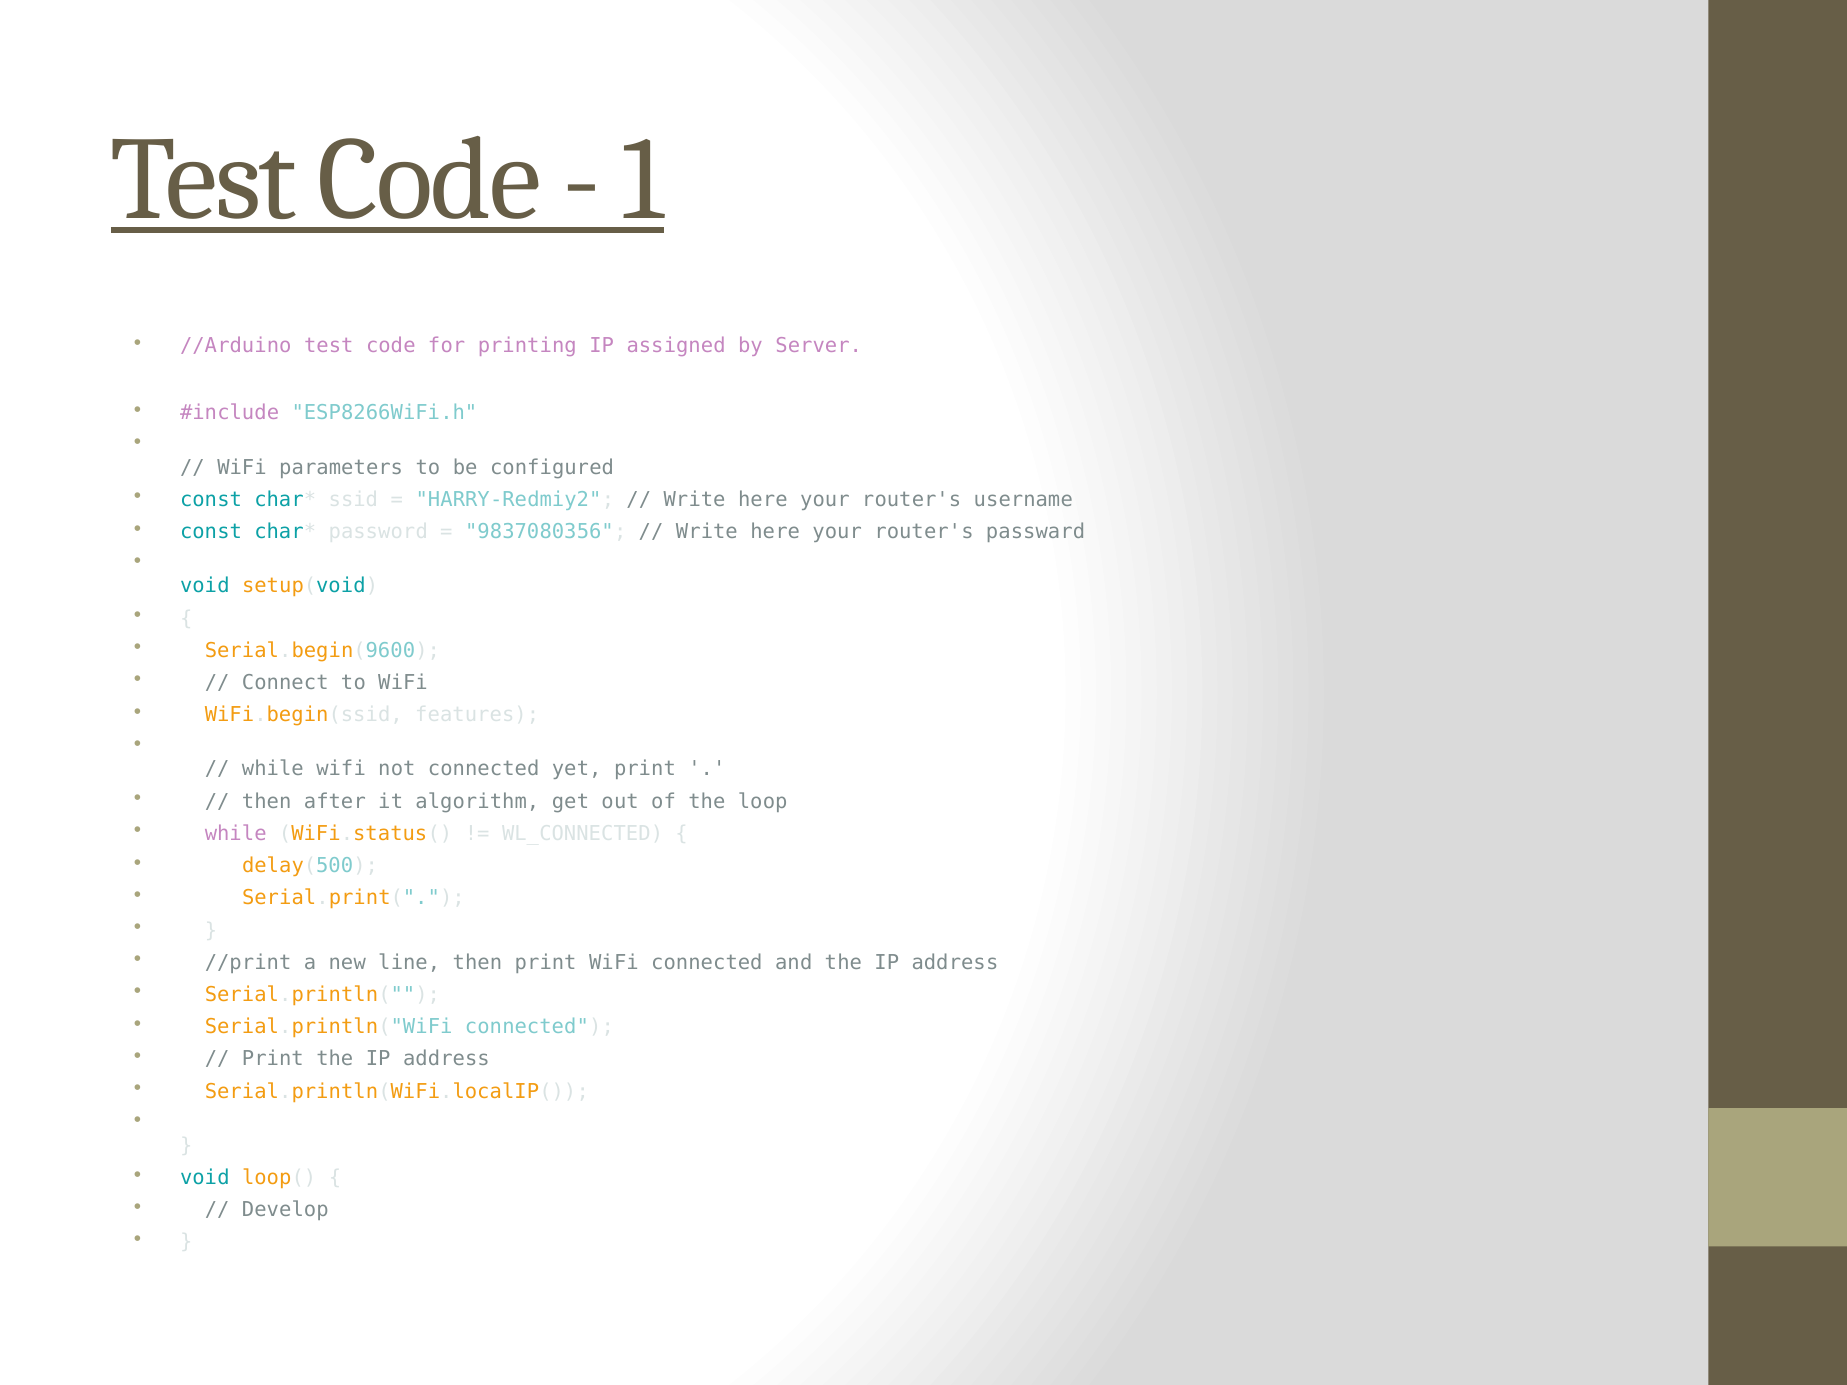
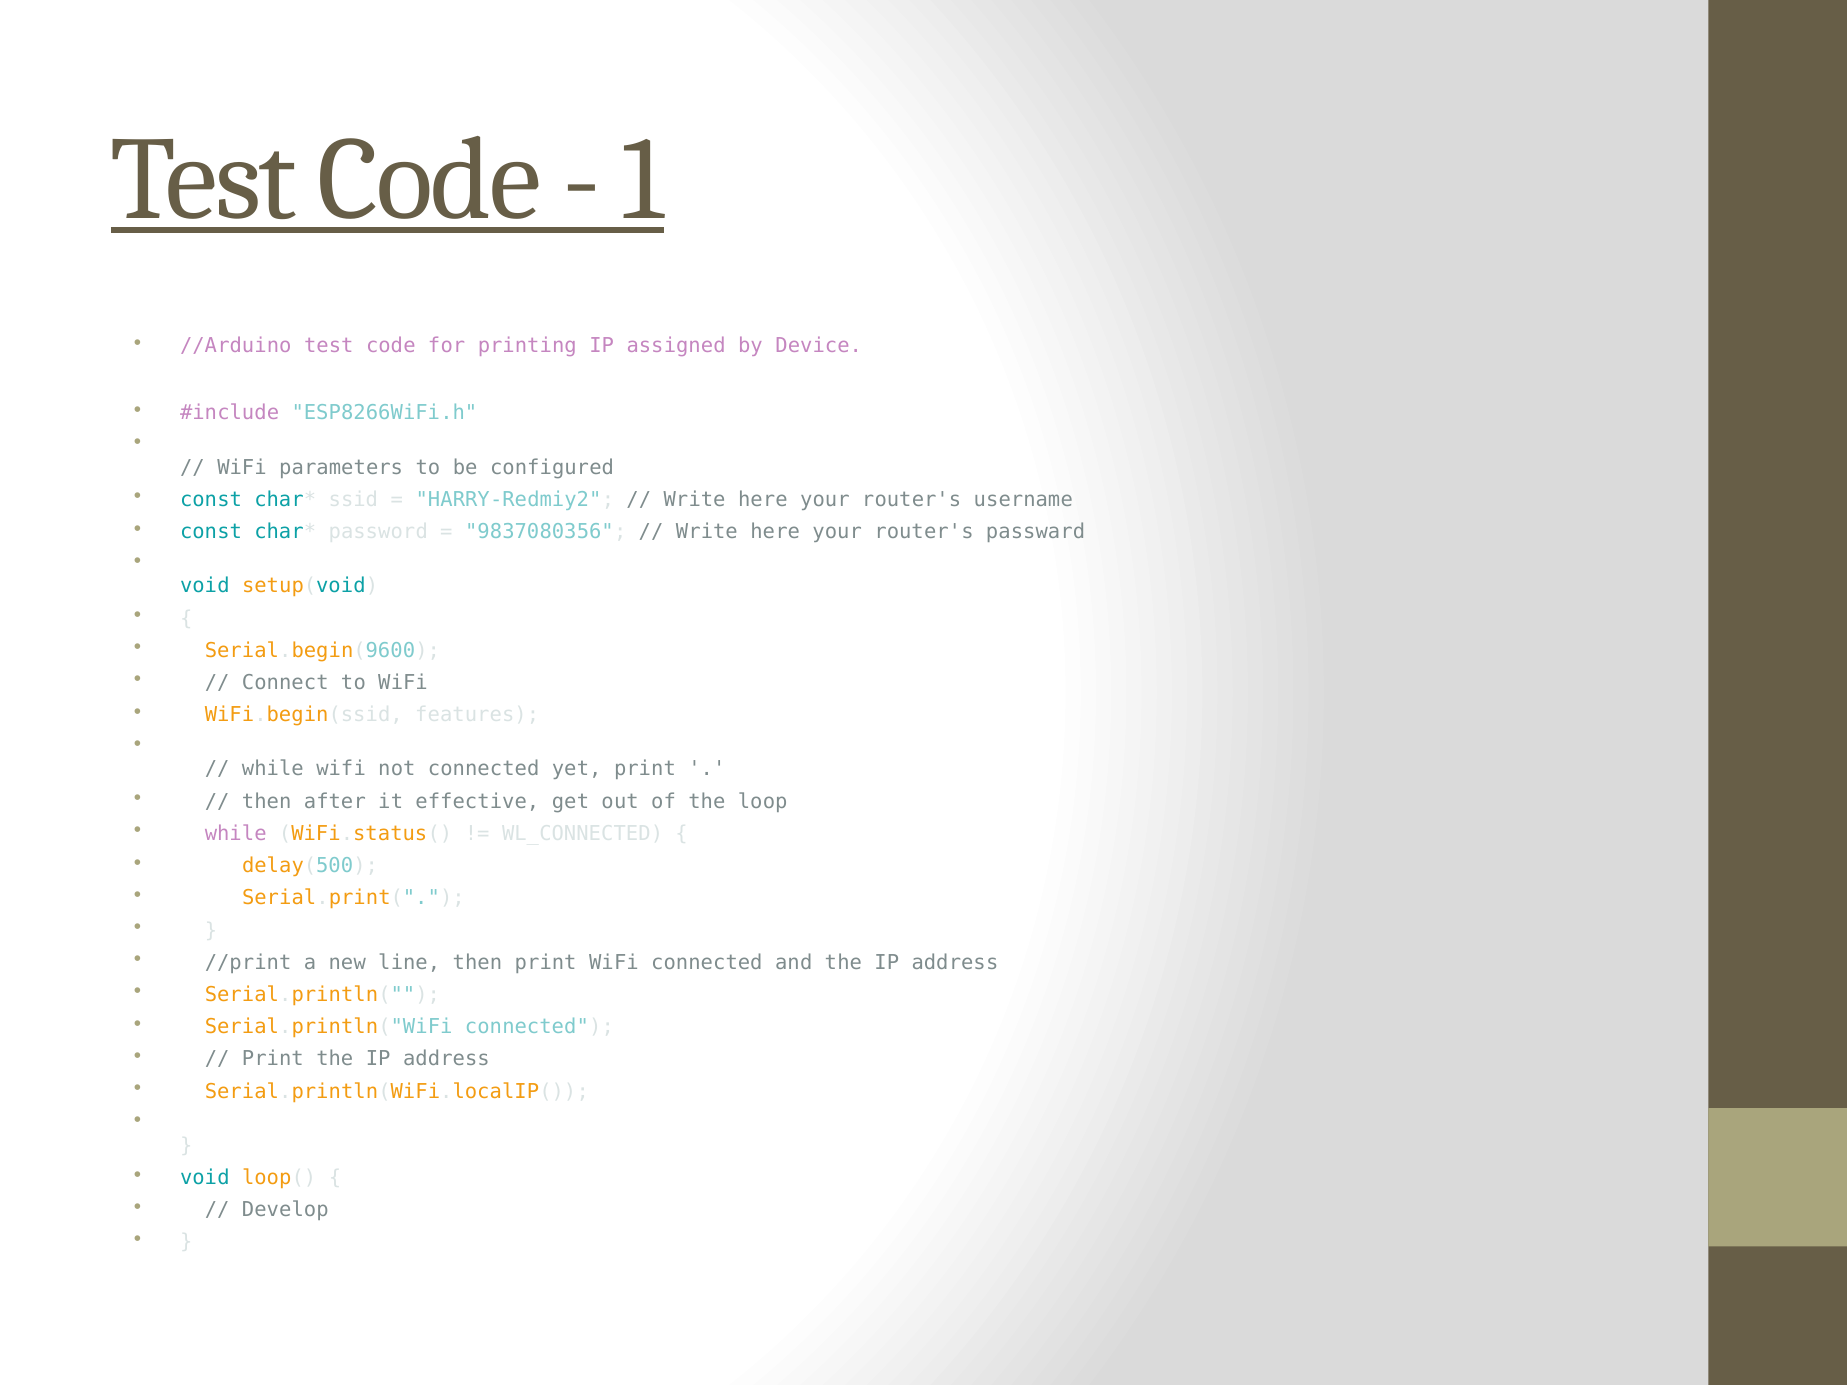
Server: Server -> Device (819, 346)
algorithm: algorithm -> effective (477, 802)
